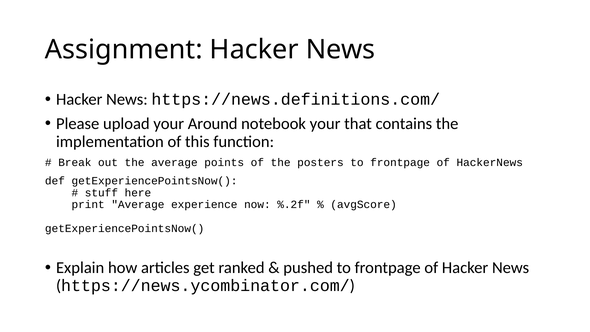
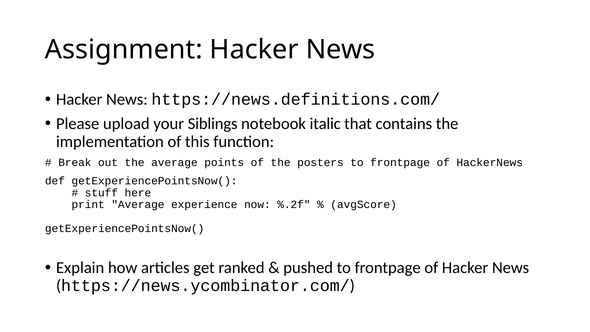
Around: Around -> Siblings (213, 124)
notebook your: your -> italic (325, 124)
